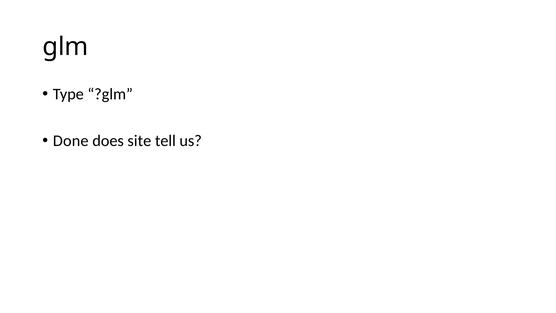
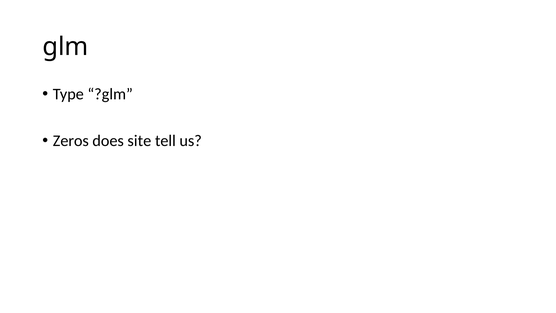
Done: Done -> Zeros (71, 141)
